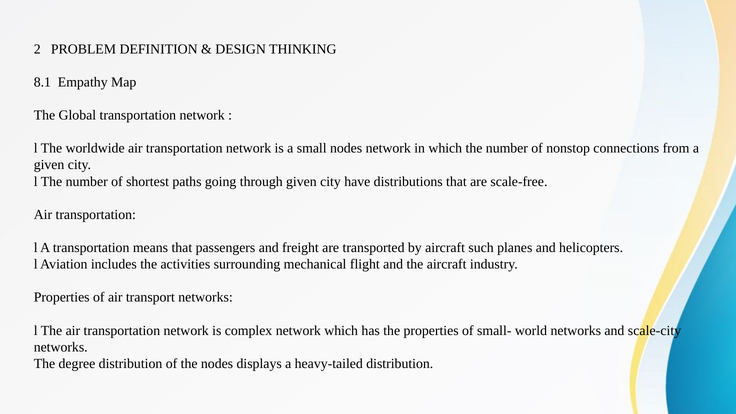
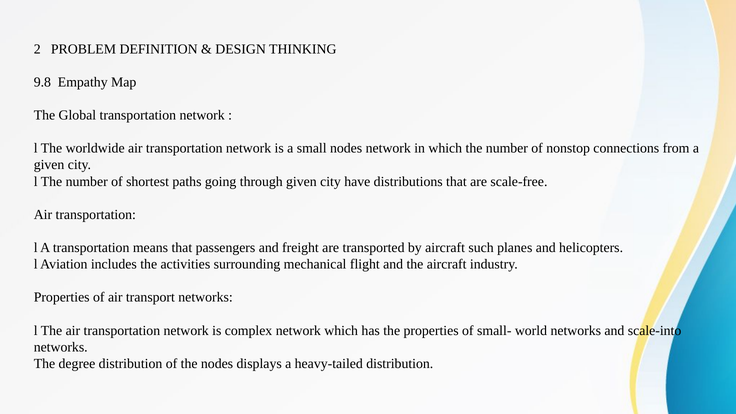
8.1: 8.1 -> 9.8 (42, 82)
scale-city: scale-city -> scale-into (655, 330)
